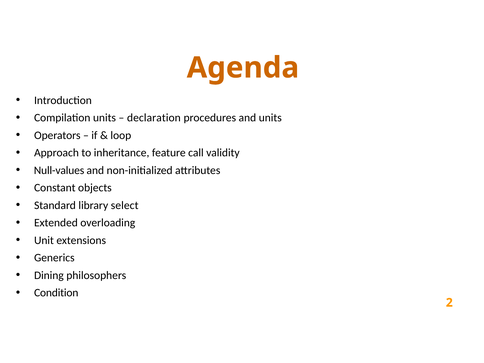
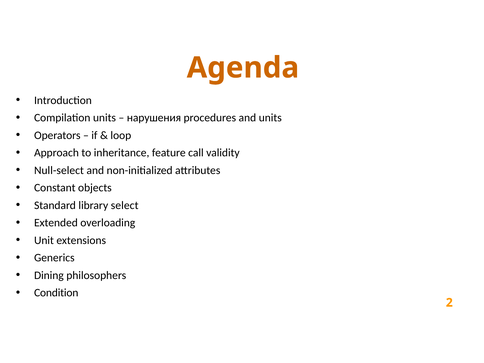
declaration: declaration -> нарушения (154, 118)
Null-values: Null-values -> Null-select (59, 170)
